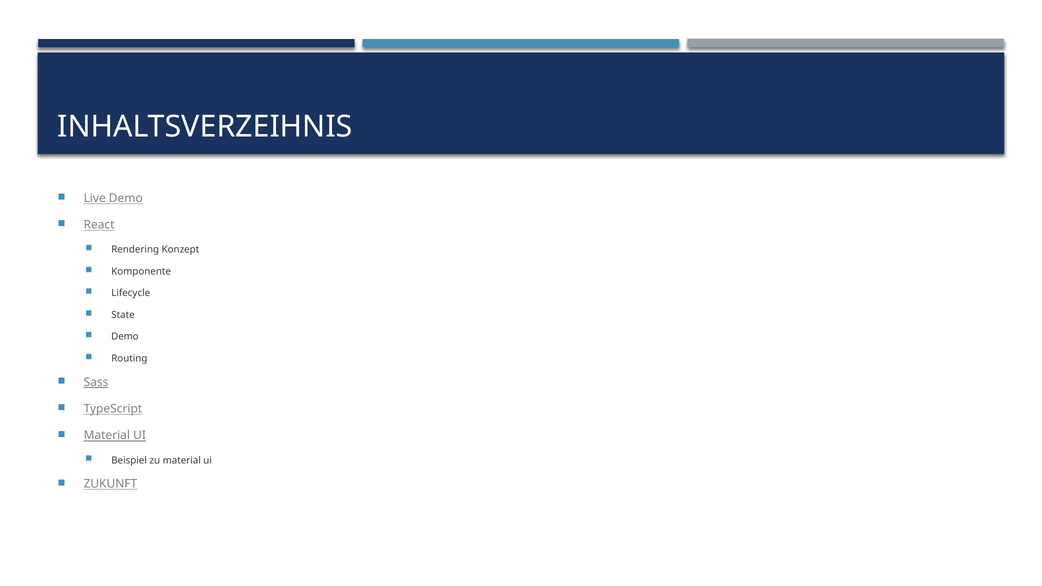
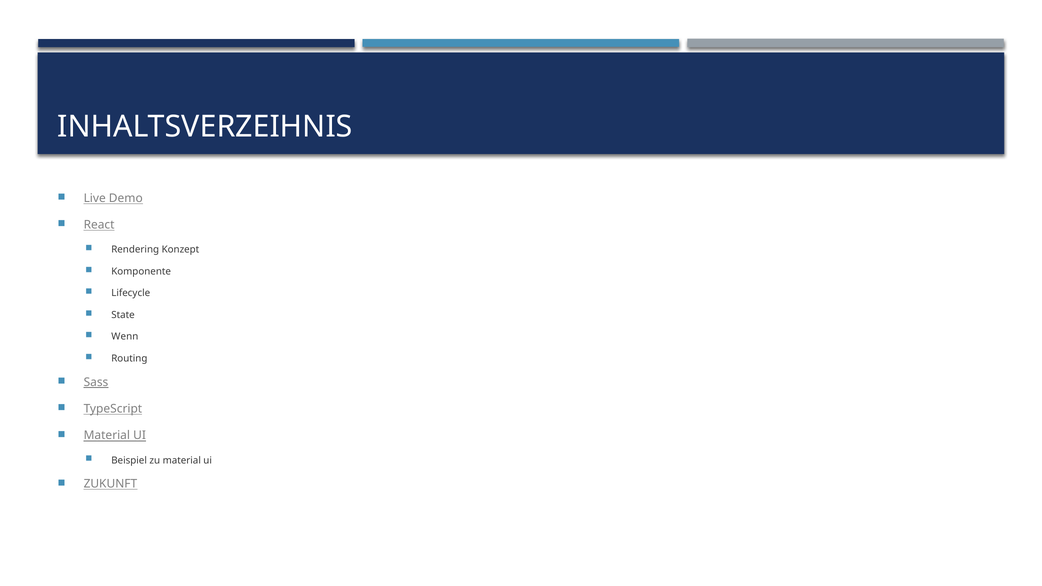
Demo: Demo -> Wenn (125, 337)
